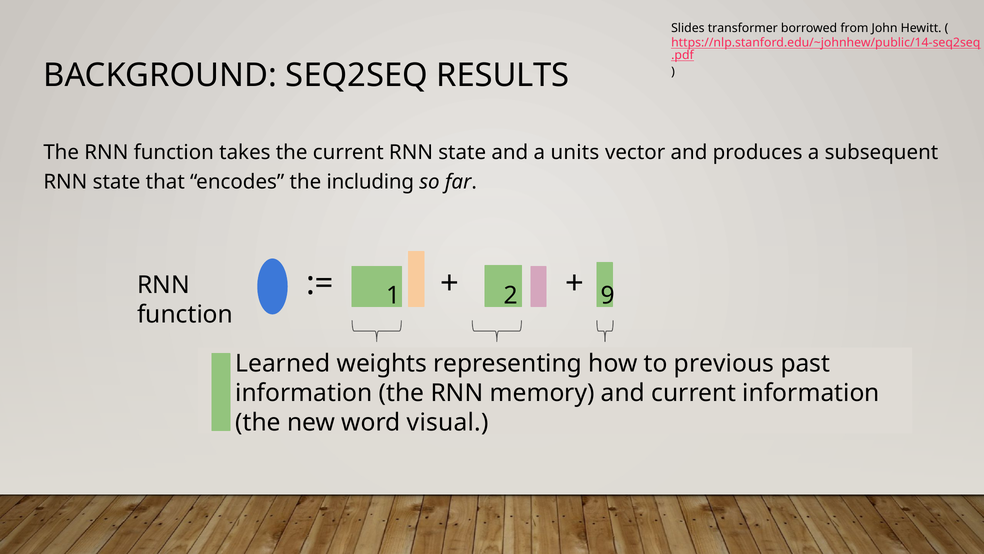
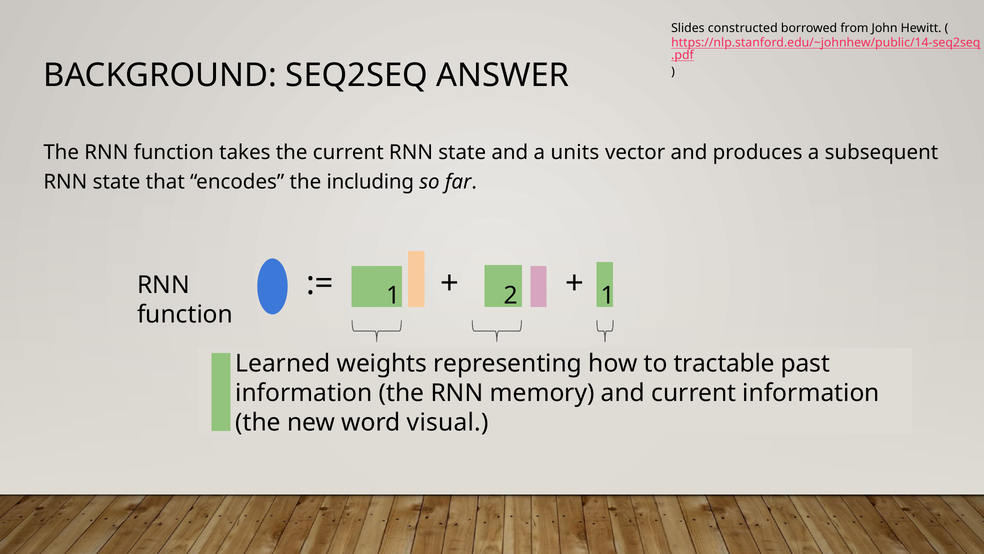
transformer: transformer -> constructed (743, 28)
RESULTS: RESULTS -> ANSWER (503, 75)
2 9: 9 -> 1 (608, 295)
previous: previous -> tractable (724, 363)
